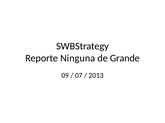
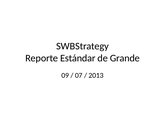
Ninguna: Ninguna -> Estándar (78, 58)
